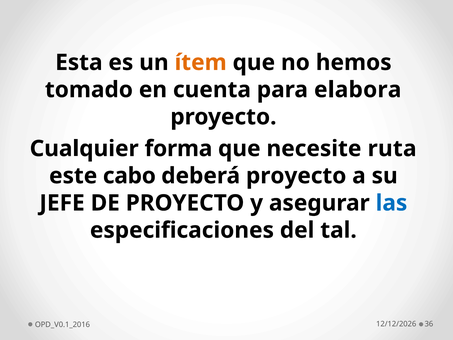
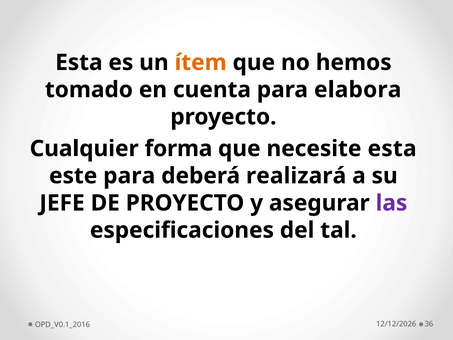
necesite ruta: ruta -> esta (392, 149)
este cabo: cabo -> para (129, 176)
deberá proyecto: proyecto -> realizará (296, 176)
las colour: blue -> purple (391, 203)
